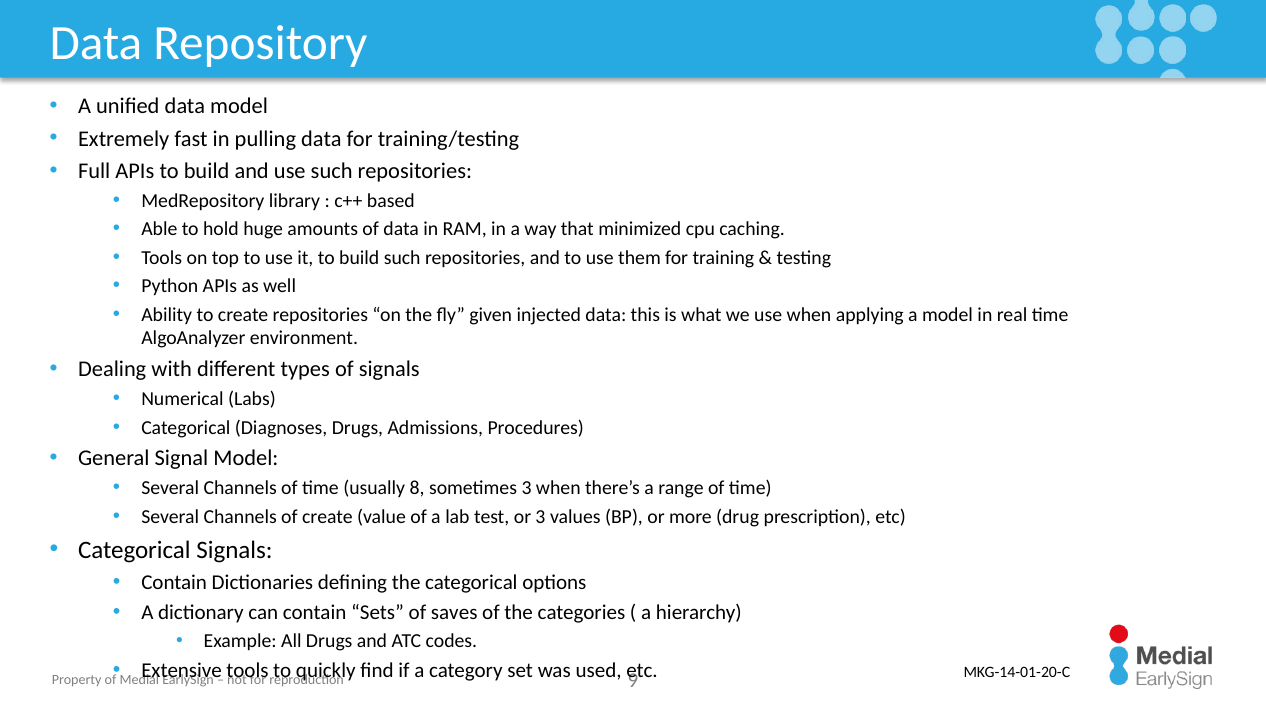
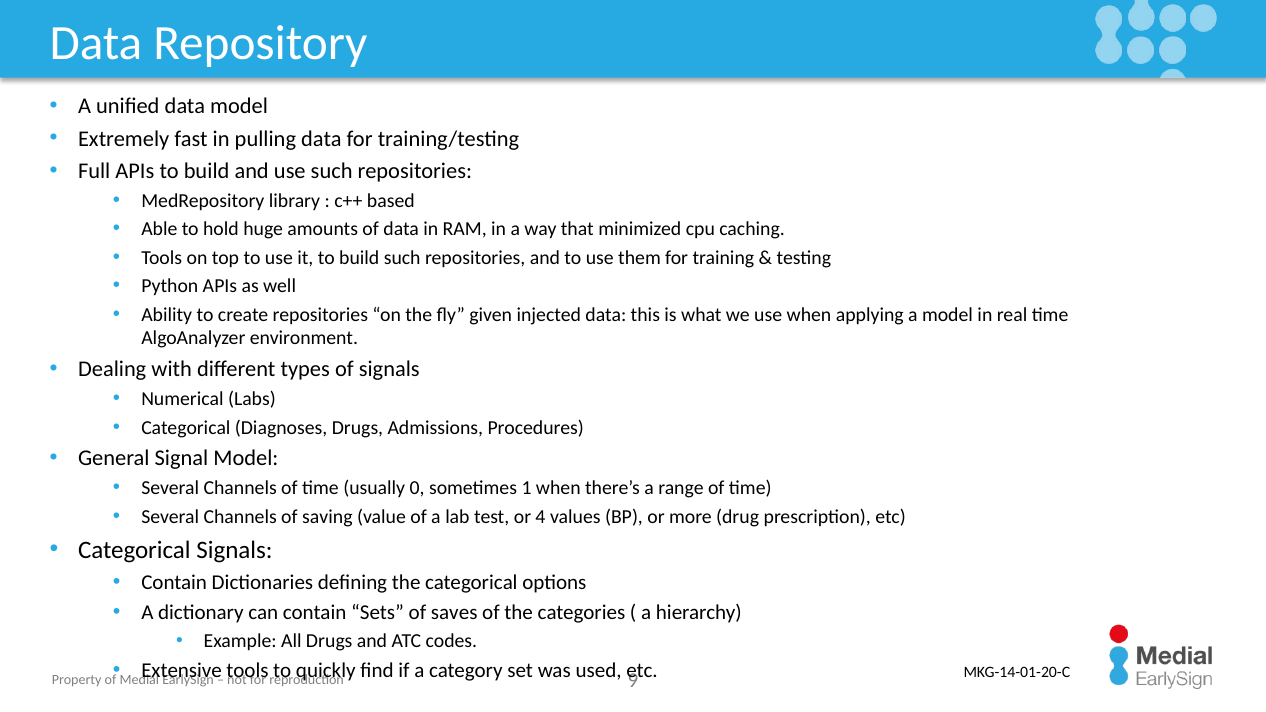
8: 8 -> 0 (417, 488)
sometimes 3: 3 -> 1 (527, 488)
of create: create -> saving (327, 517)
or 3: 3 -> 4 (540, 517)
